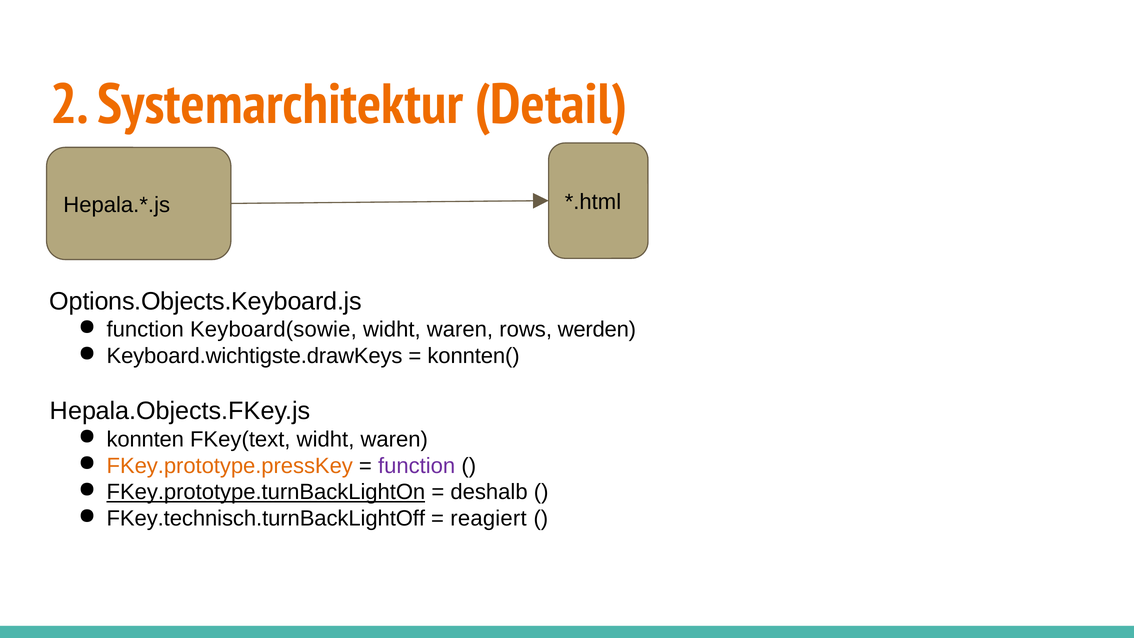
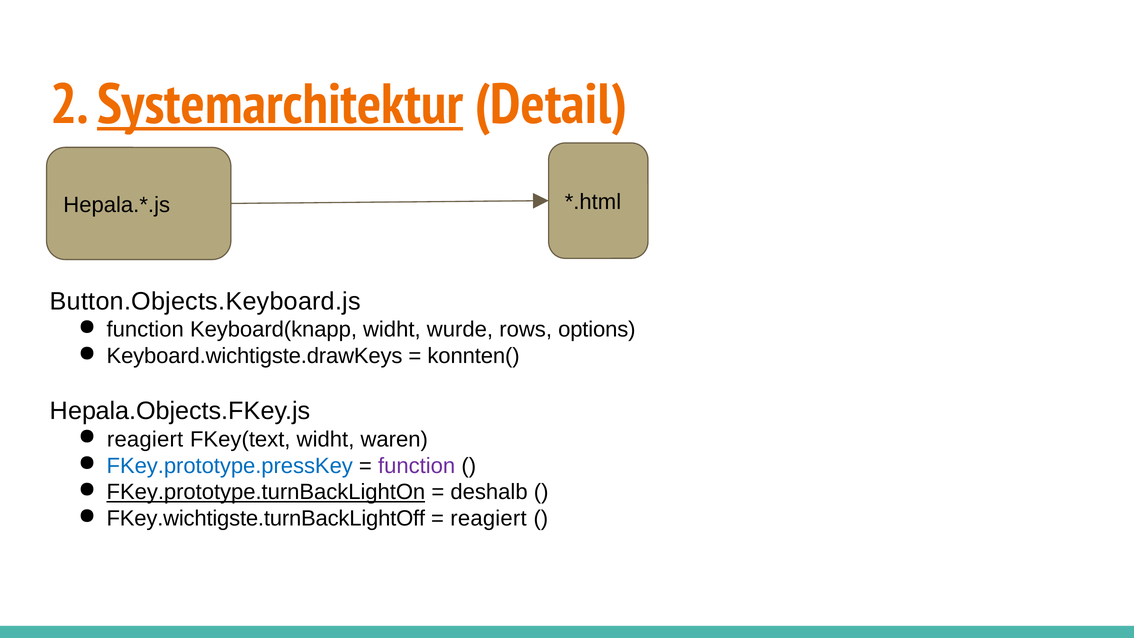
Systemarchitektur underline: none -> present (280, 105)
Options.Objects.Keyboard.js: Options.Objects.Keyboard.js -> Button.Objects.Keyboard.js (205, 301)
Keyboard(sowie: Keyboard(sowie -> Keyboard(knapp (274, 330)
waren: waren -> wurde (460, 330)
werden: werden -> options (597, 330)
konnten: konnten -> reagiert (145, 439)
FKey.prototype.pressKey colour: orange -> blue (230, 466)
FKey.technisch.turnBackLightOff: FKey.technisch.turnBackLightOff -> FKey.wichtigste.turnBackLightOff (266, 519)
